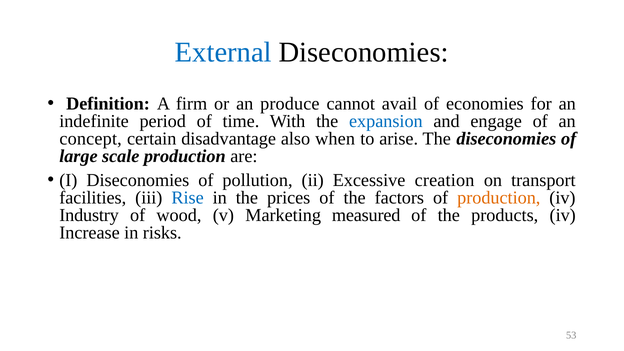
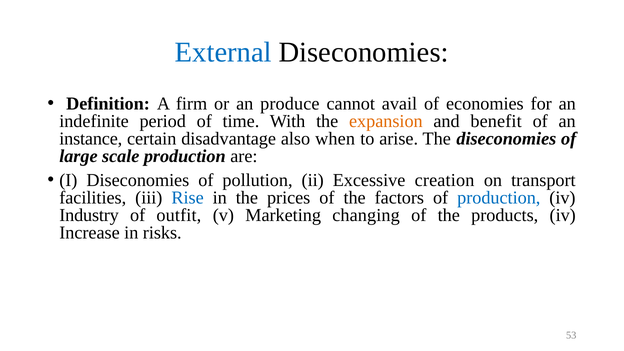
expansion colour: blue -> orange (386, 121)
engage: engage -> benefit (496, 121)
concept: concept -> instance (91, 139)
production colour: orange -> blue (499, 198)
wood: wood -> outfit (179, 215)
measured: measured -> changing (366, 215)
